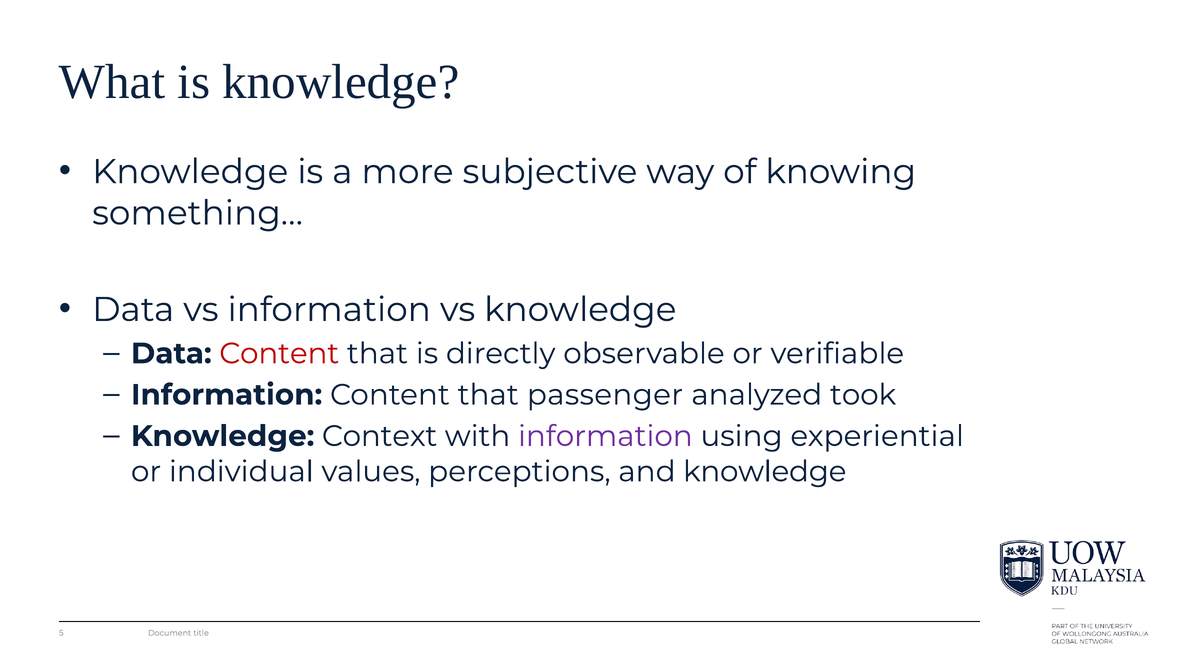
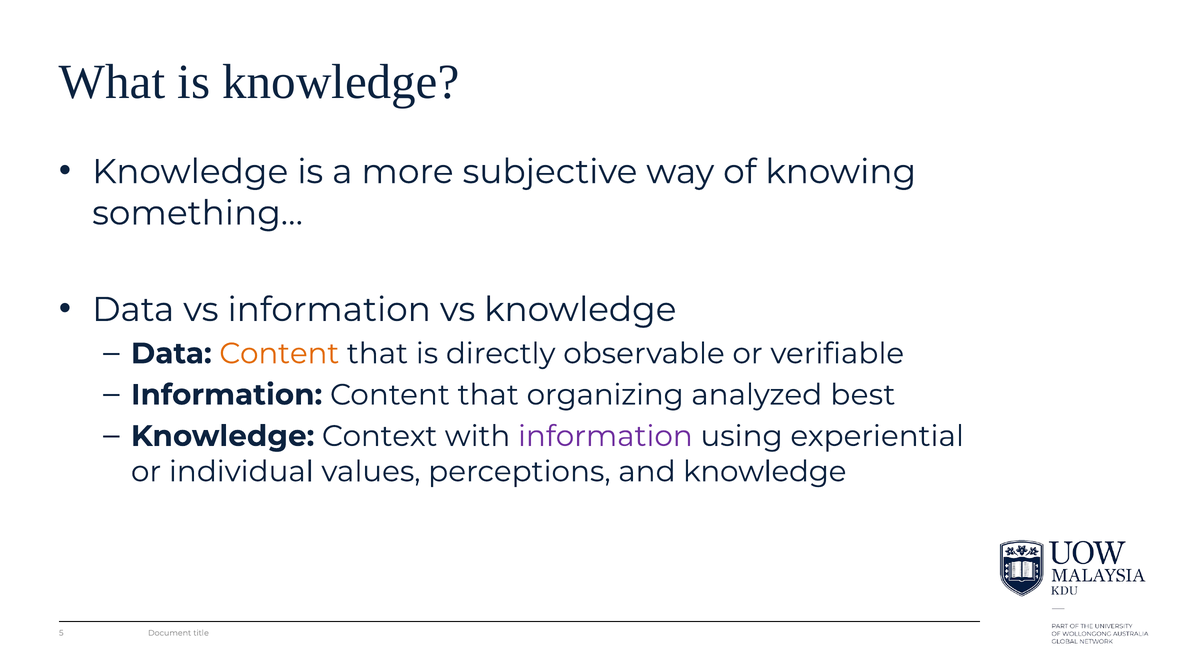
Content colour: red -> orange (279, 353)
passenger: passenger -> organizing (605, 395)
took: took -> best (863, 395)
